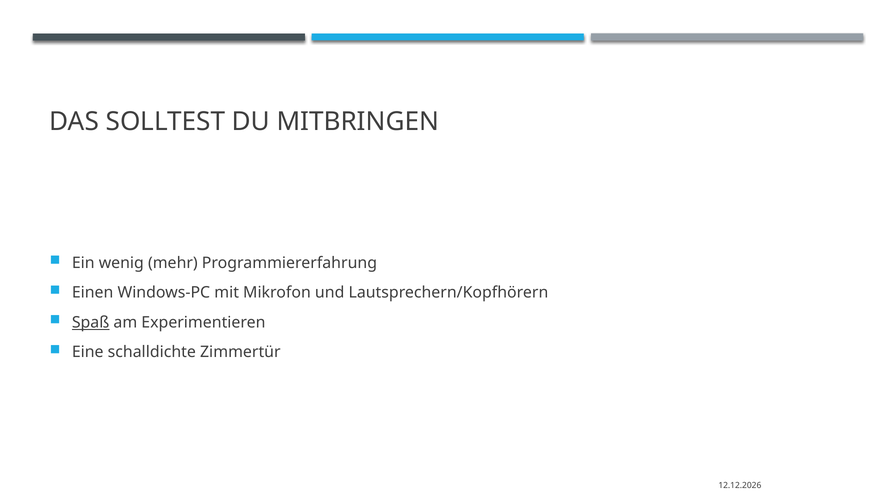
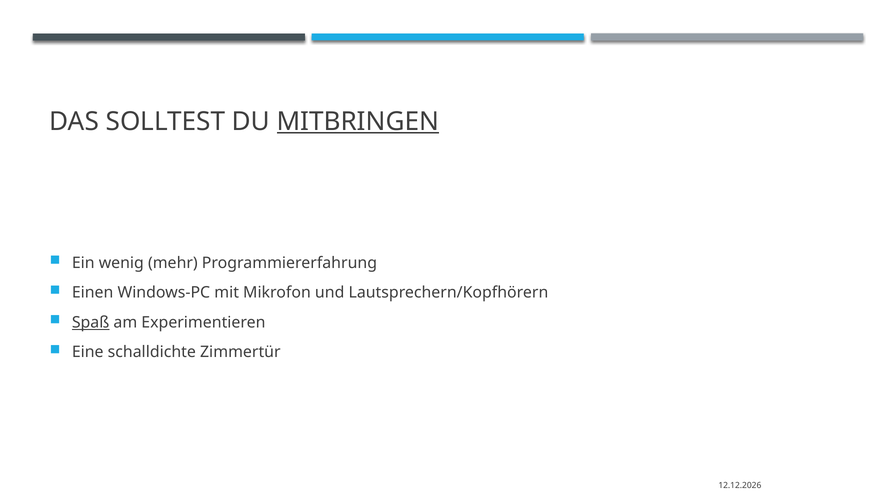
MITBRINGEN underline: none -> present (358, 122)
